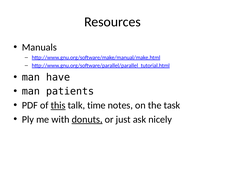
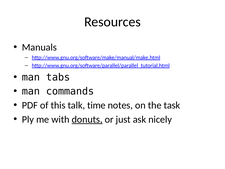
have: have -> tabs (58, 77)
patients: patients -> commands (70, 91)
this underline: present -> none (58, 105)
